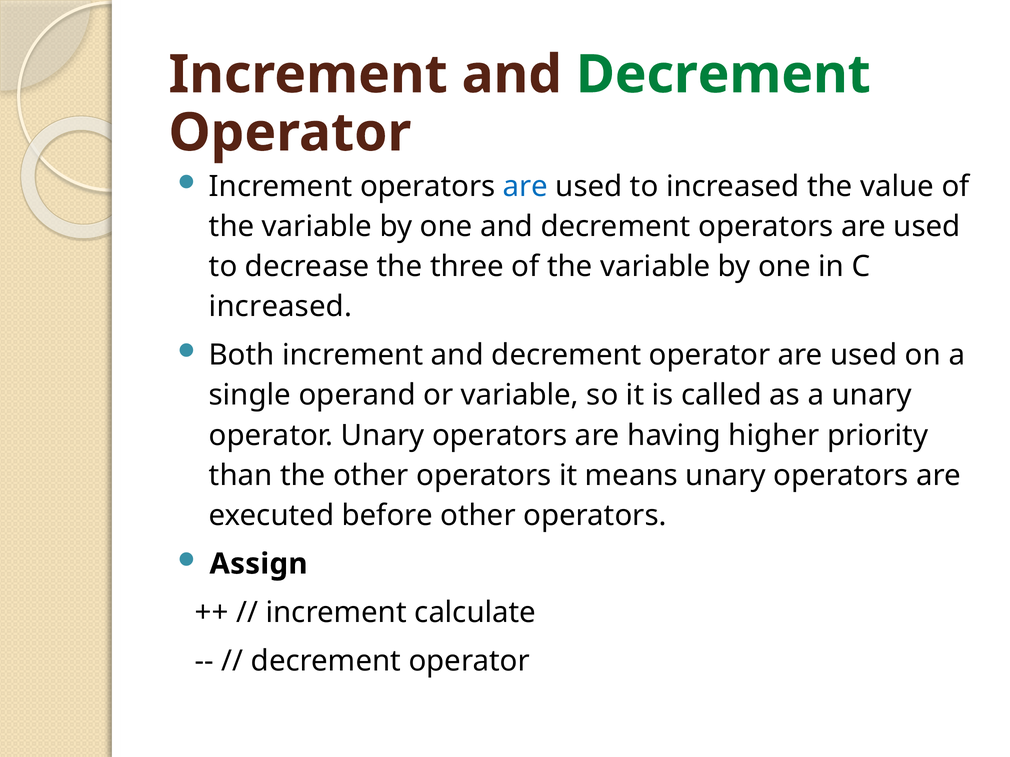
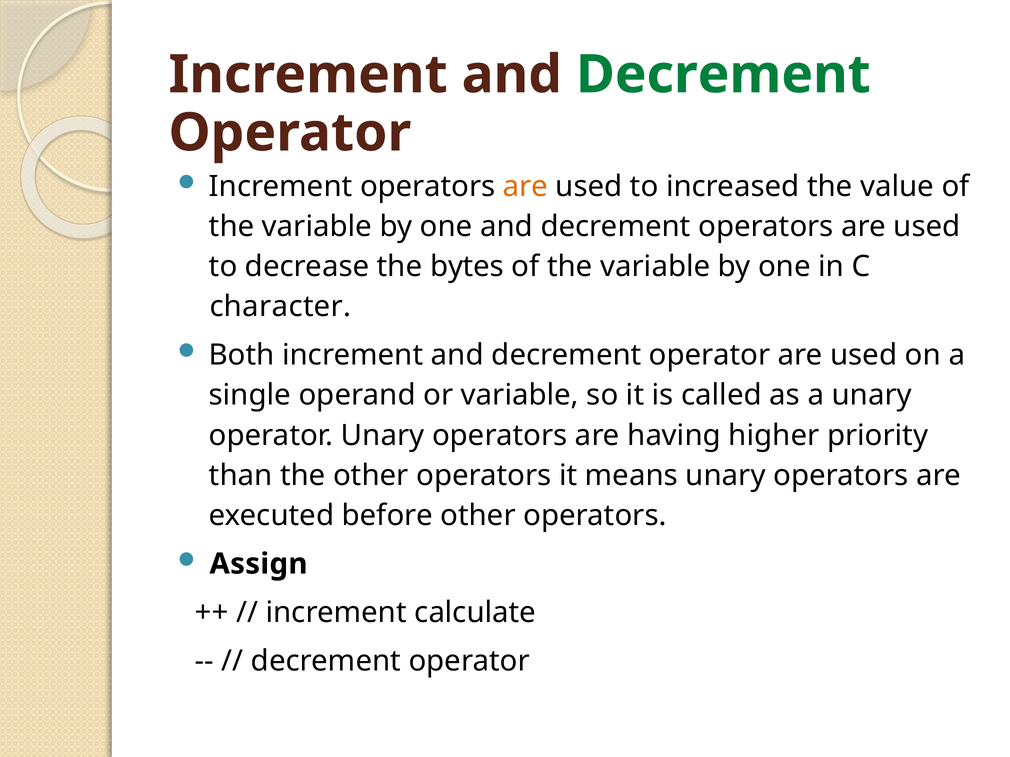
are colour: blue -> orange (525, 187)
three: three -> bytes (467, 267)
increased: increased -> character (280, 307)
